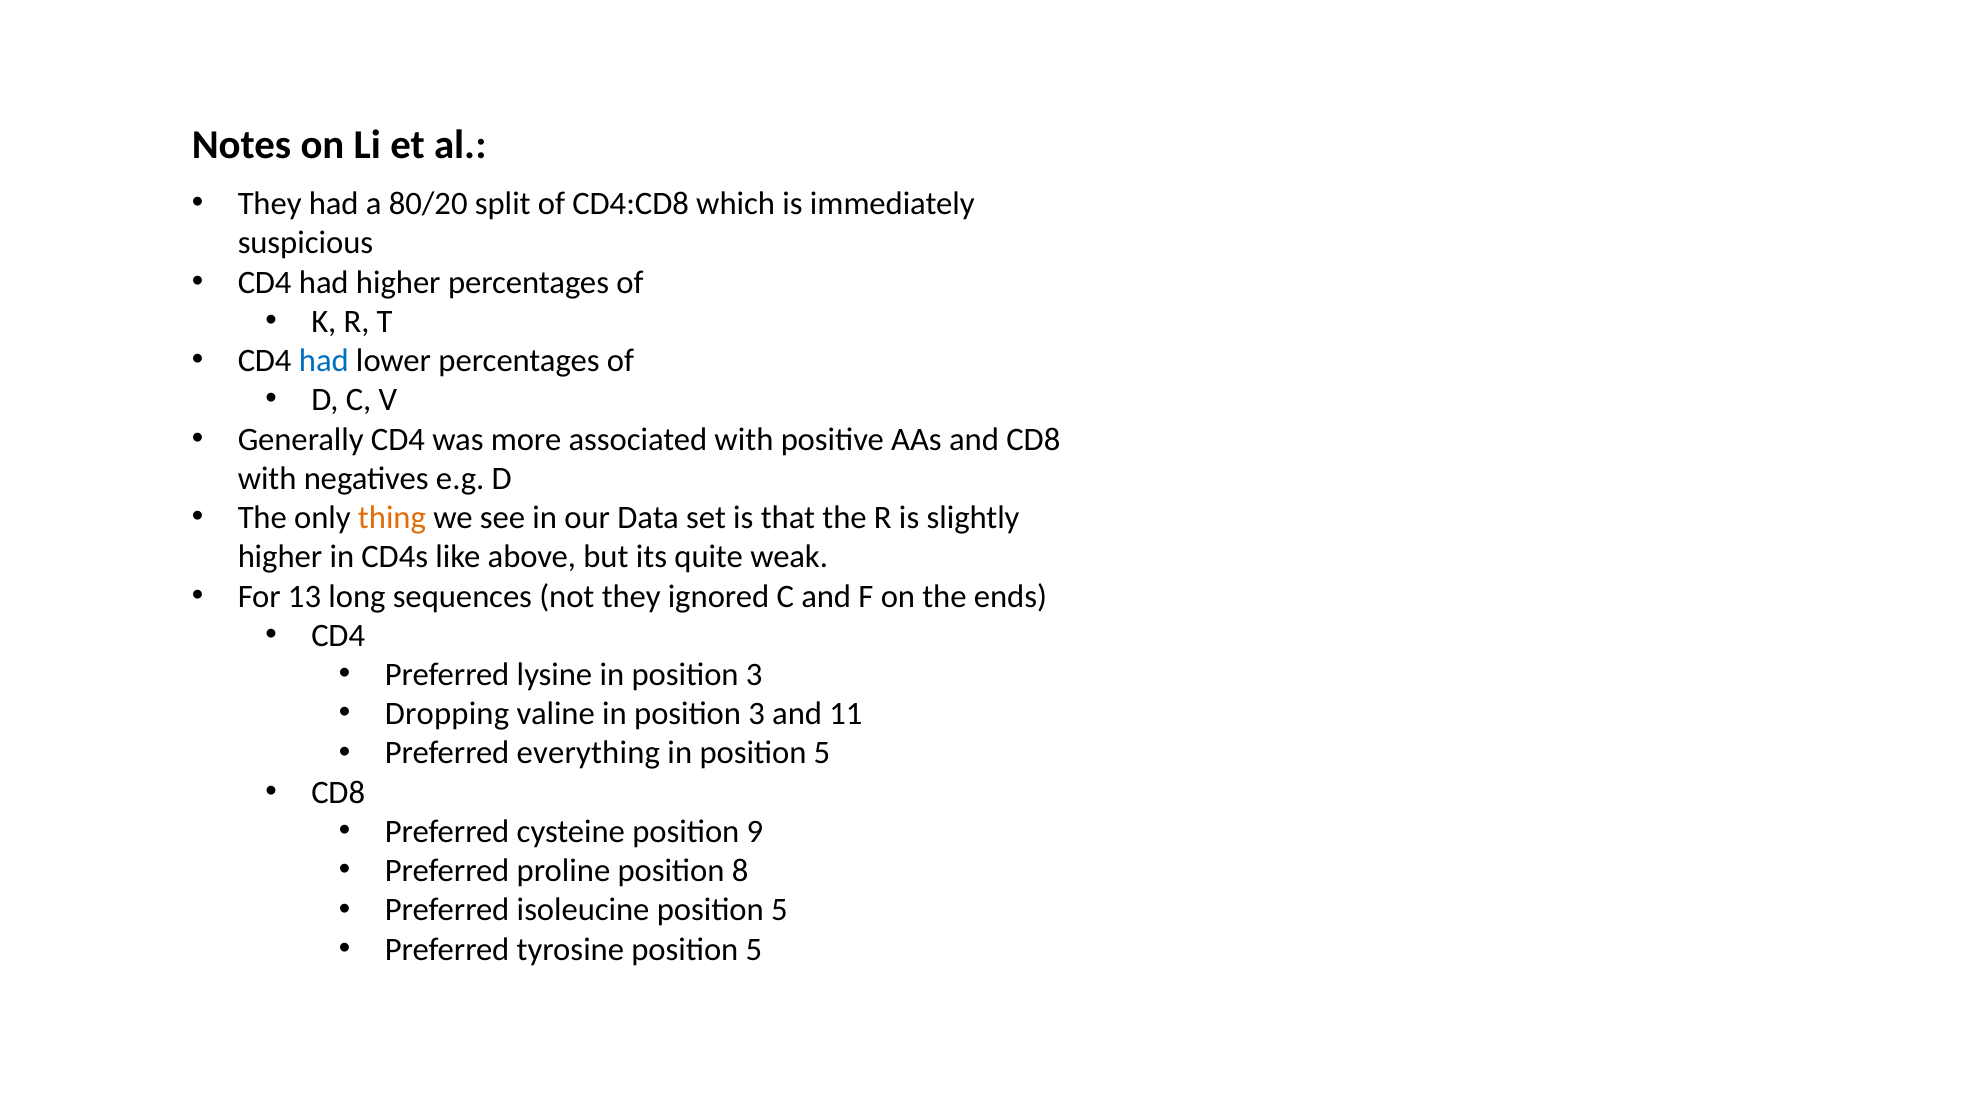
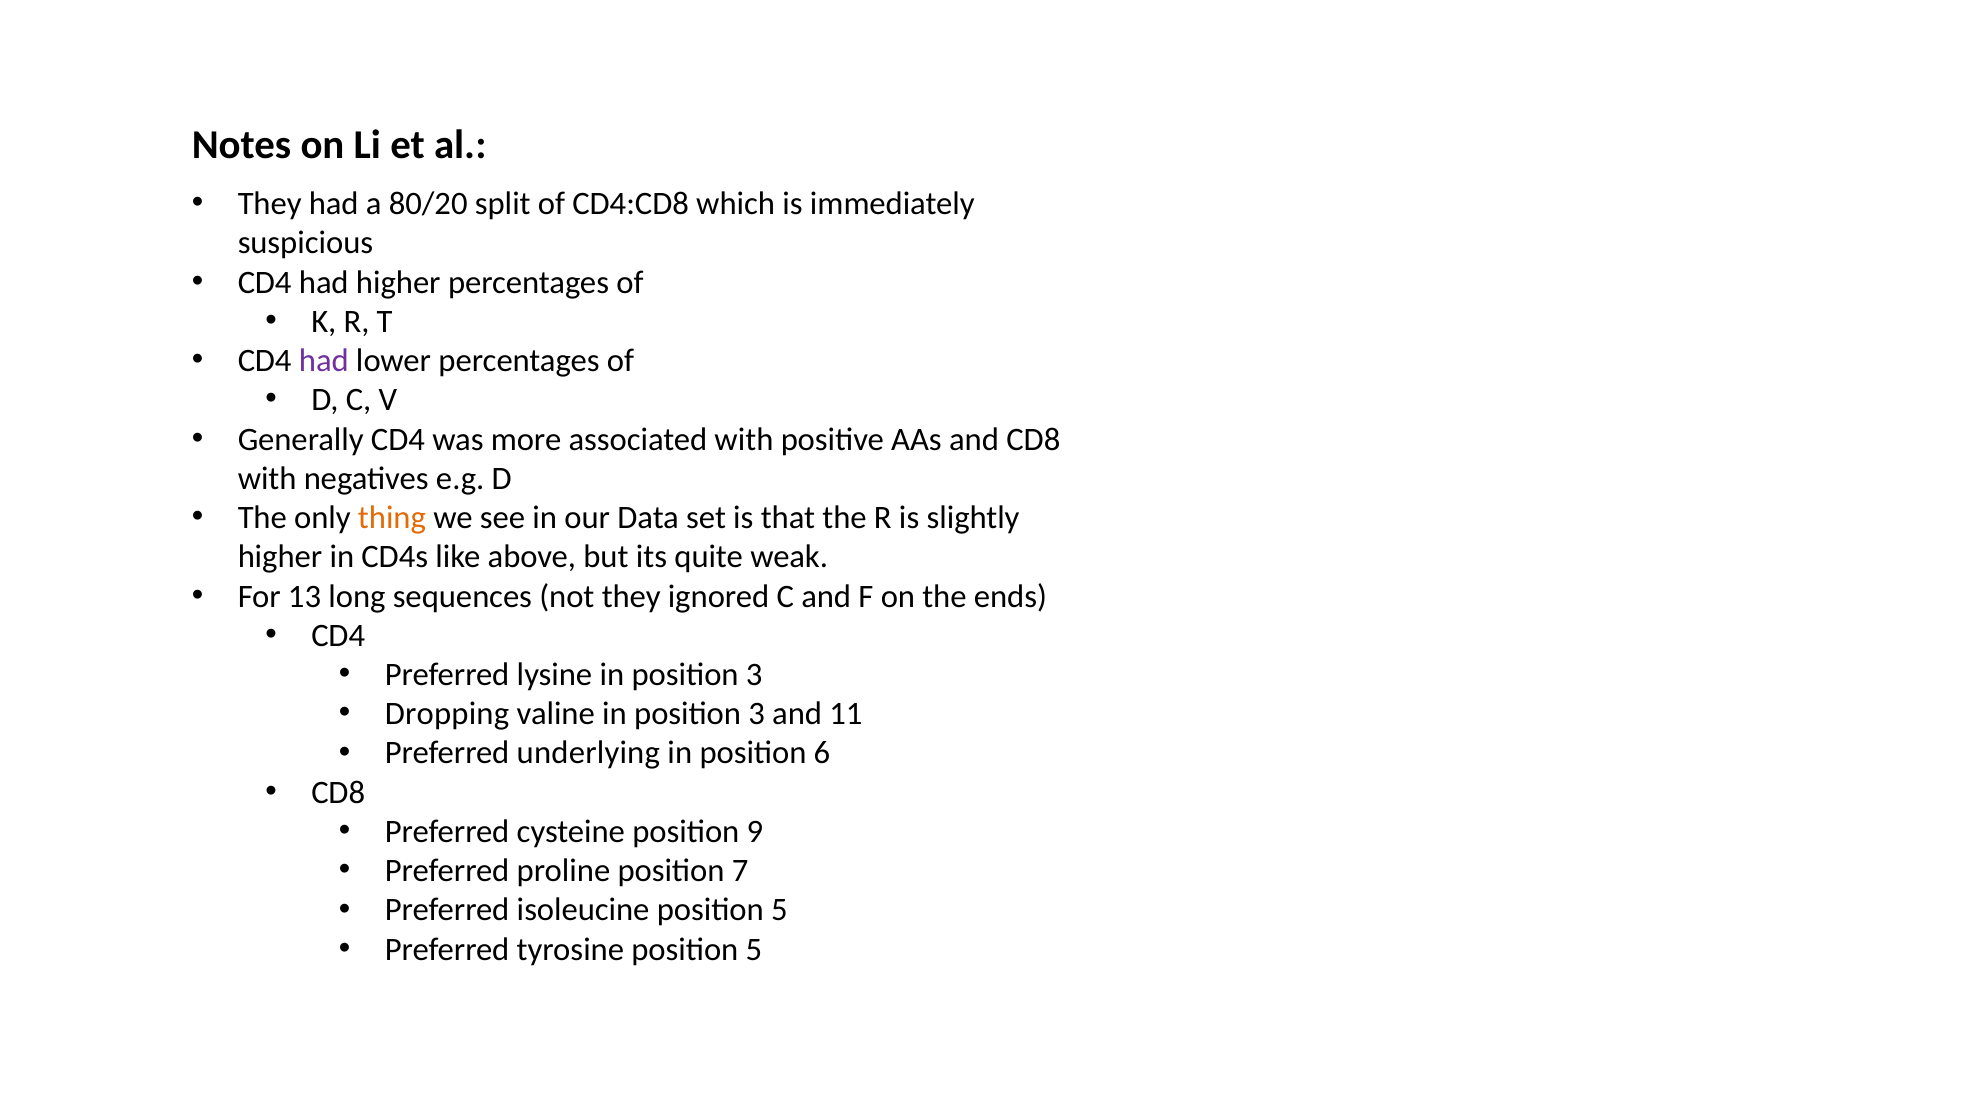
had colour: blue -> purple (324, 361)
everything: everything -> underlying (588, 753)
in position 5: 5 -> 6 (822, 753)
8: 8 -> 7 (740, 871)
